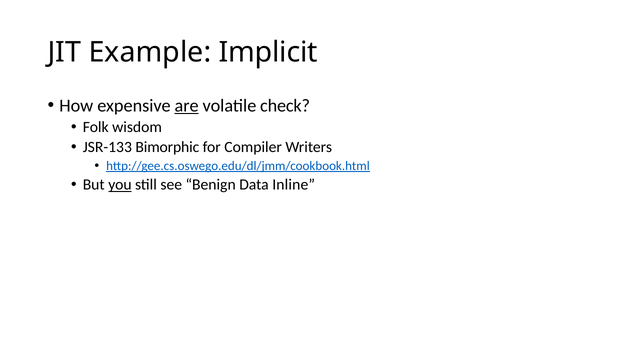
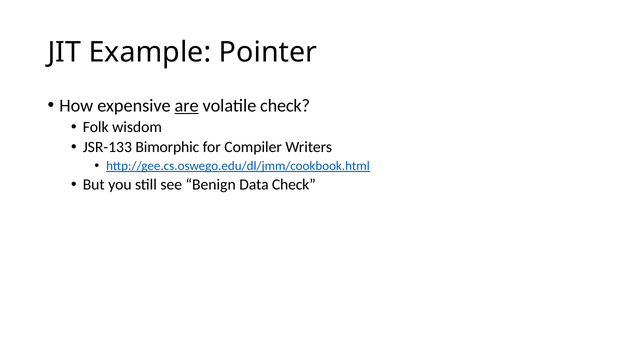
Implicit: Implicit -> Pointer (268, 53)
you underline: present -> none (120, 185)
Data Inline: Inline -> Check (294, 185)
